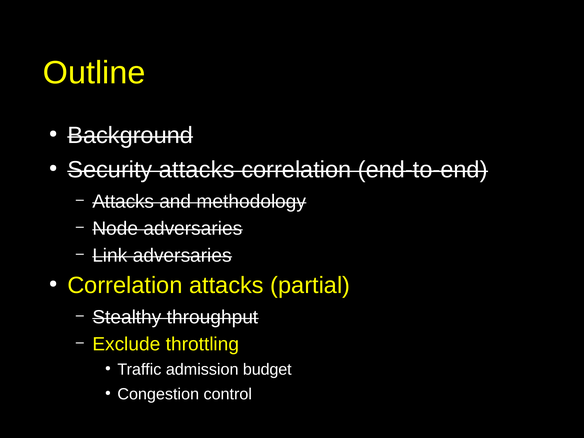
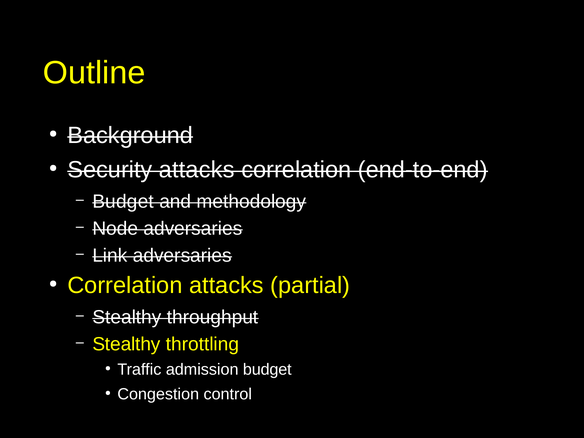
Attacks: Attacks -> Budget (123, 202)
Exclude: Exclude -> Stealthy (126, 344)
